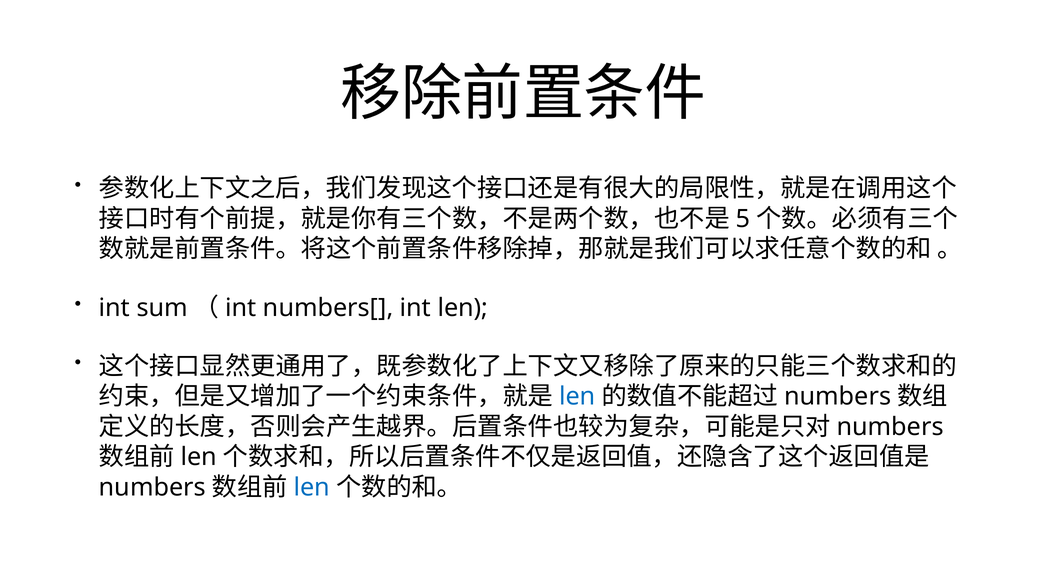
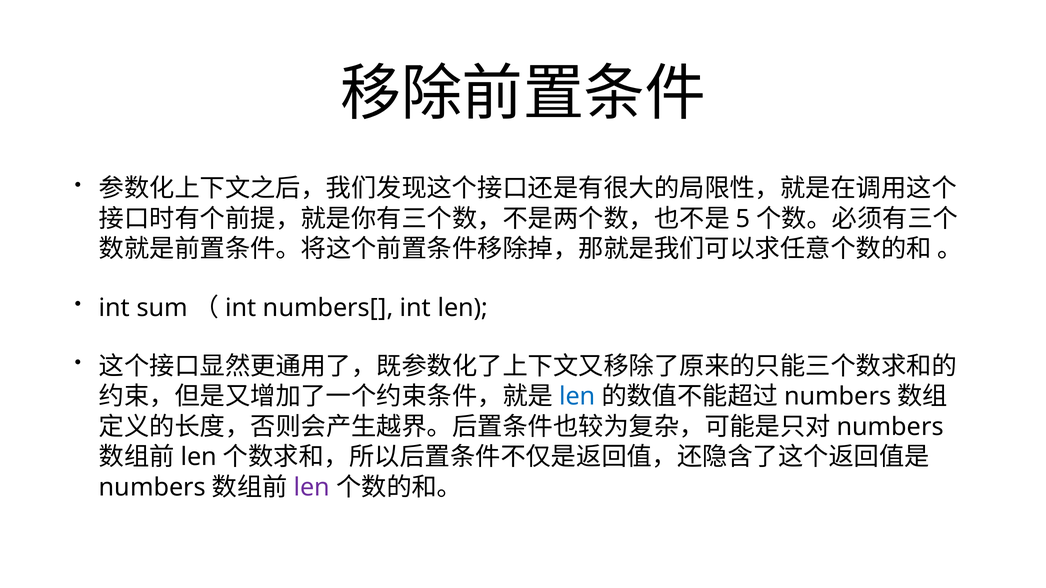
len colour: blue -> purple (312, 488)
